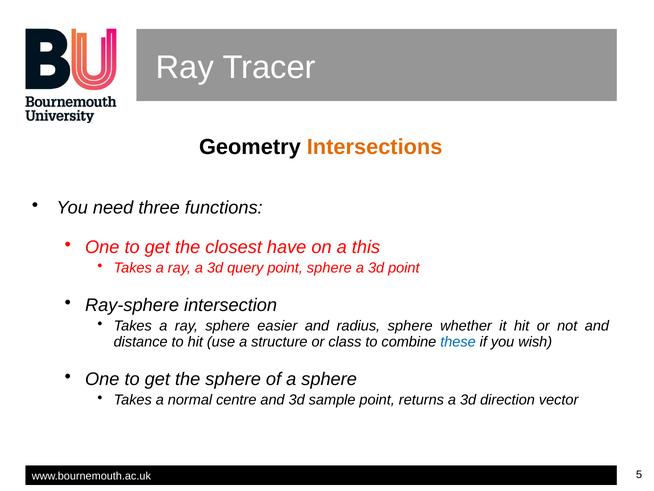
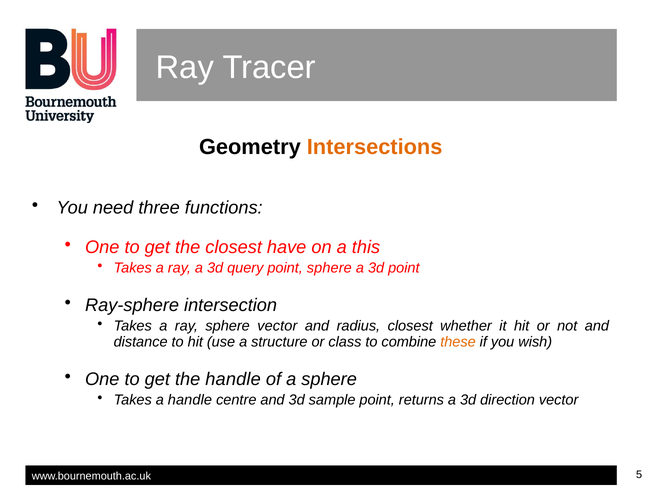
sphere easier: easier -> vector (277, 326)
radius sphere: sphere -> closest (410, 326)
these colour: blue -> orange (458, 341)
the sphere: sphere -> handle (233, 379)
a normal: normal -> handle (190, 400)
